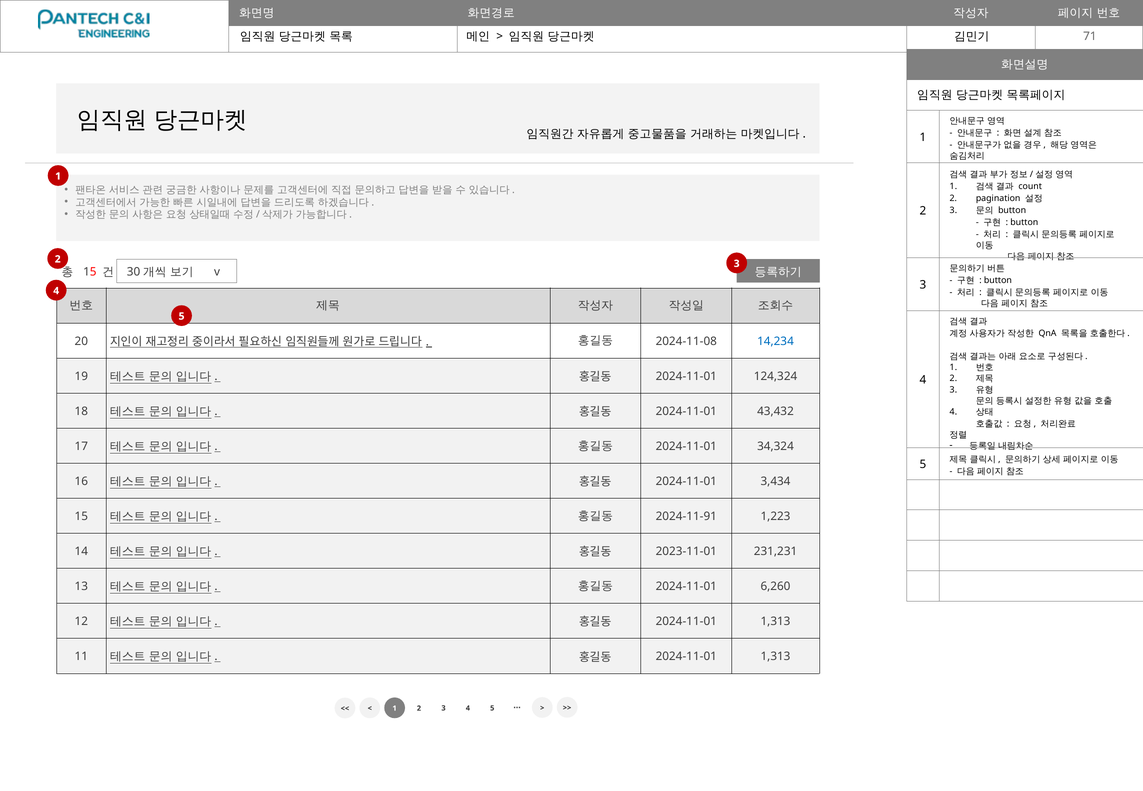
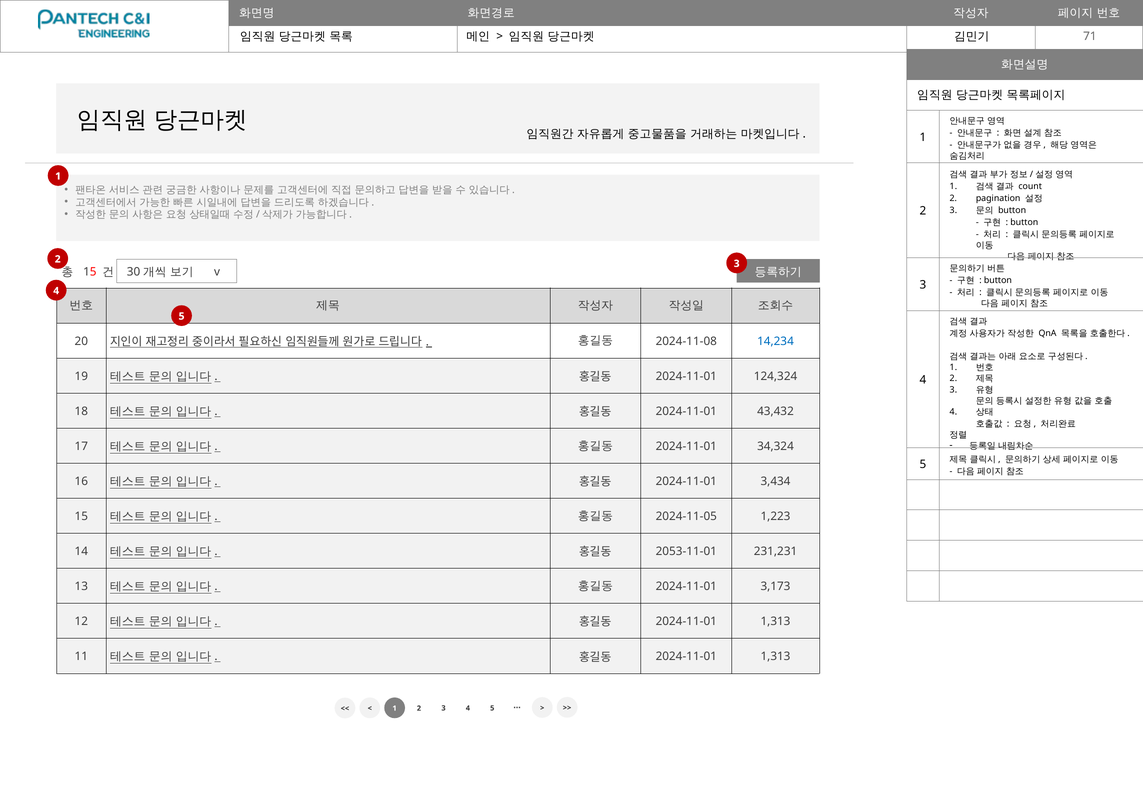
2024-11-91: 2024-11-91 -> 2024-11-05 (686, 517)
2023-11-01: 2023-11-01 -> 2053-11-01 (686, 552)
6,260: 6,260 -> 3,173 (776, 587)
